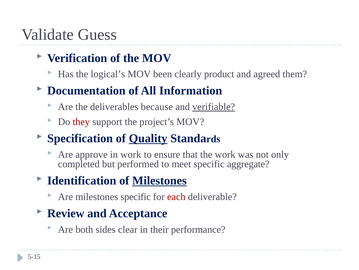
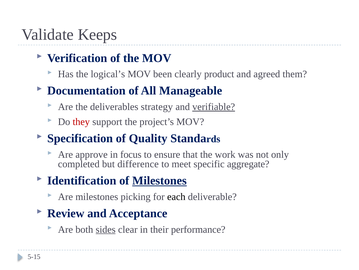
Guess: Guess -> Keeps (97, 35)
Information: Information -> Manageable (191, 90)
because: because -> strategy (157, 107)
Quality underline: present -> none (148, 138)
in work: work -> focus (131, 154)
performed: performed -> difference (138, 164)
milestones specific: specific -> picking (136, 196)
each colour: red -> black (176, 196)
sides underline: none -> present (106, 229)
